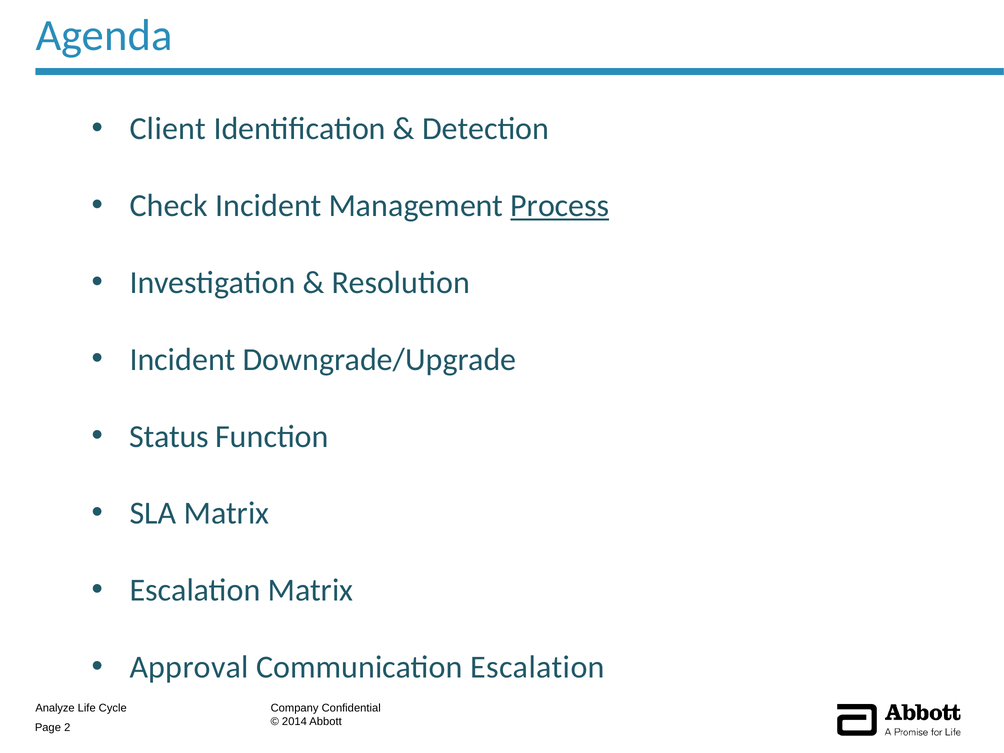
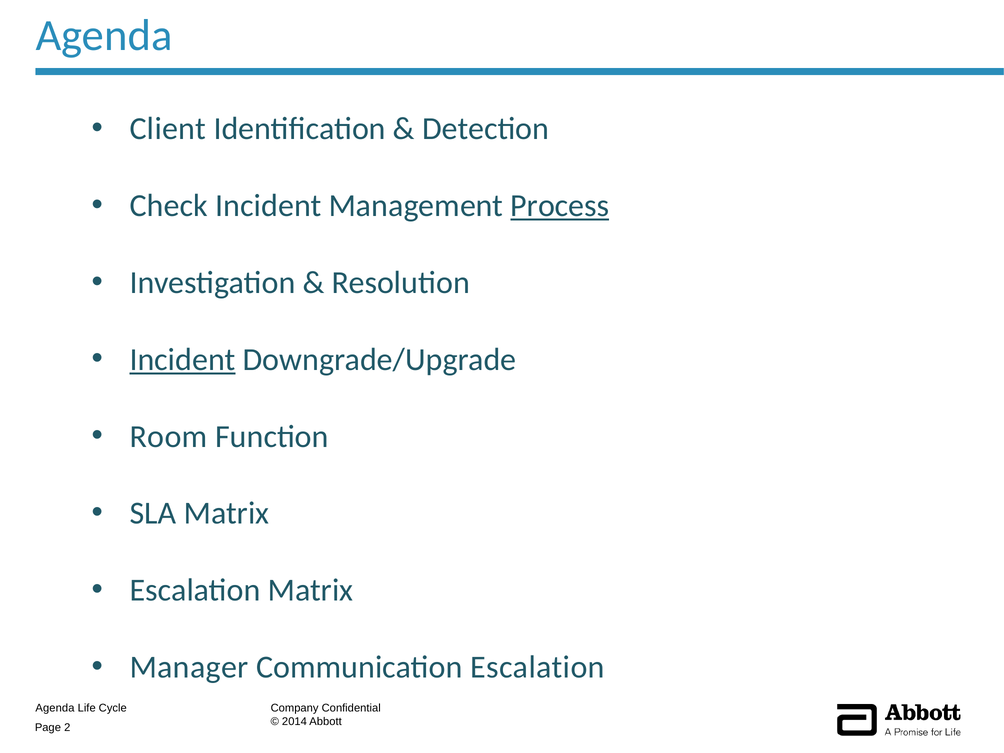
Incident underline: none -> present (183, 360)
Status: Status -> Room (169, 436)
Approval: Approval -> Manager (189, 667)
Analyze: Analyze -> Agenda (55, 708)
